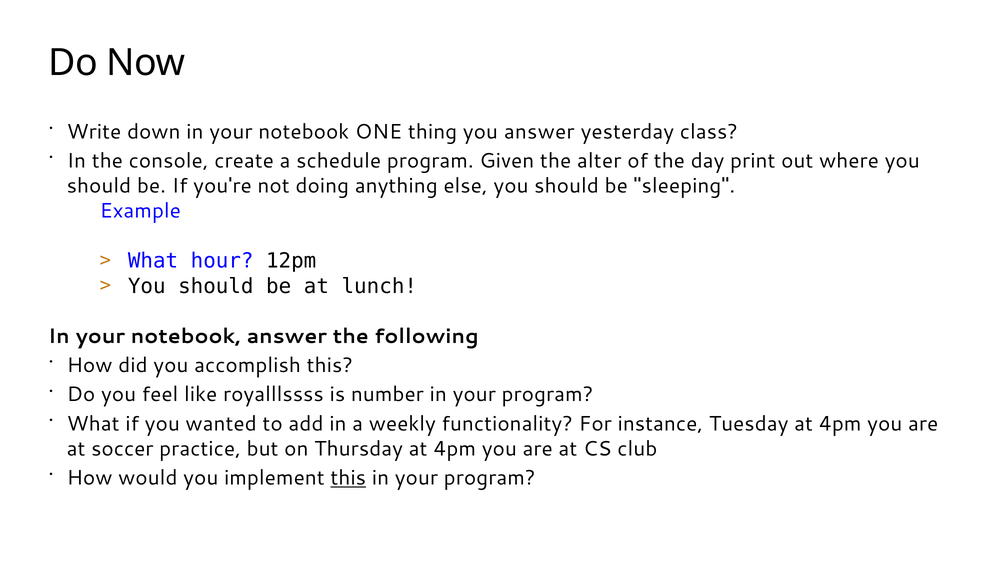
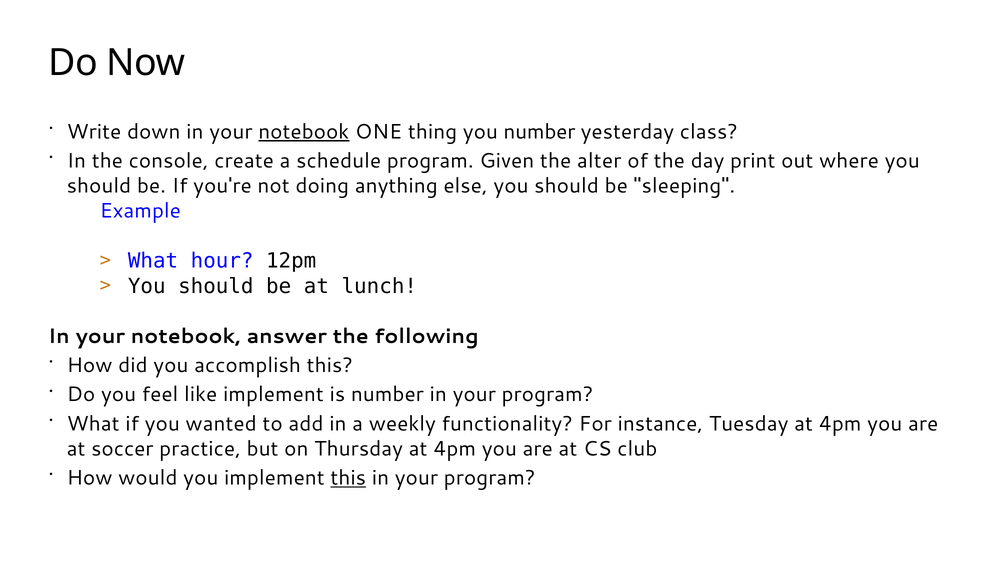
notebook underline: none -> present (304, 132)
you answer: answer -> number (539, 132)
like royalllssss: royalllssss -> implement (273, 394)
